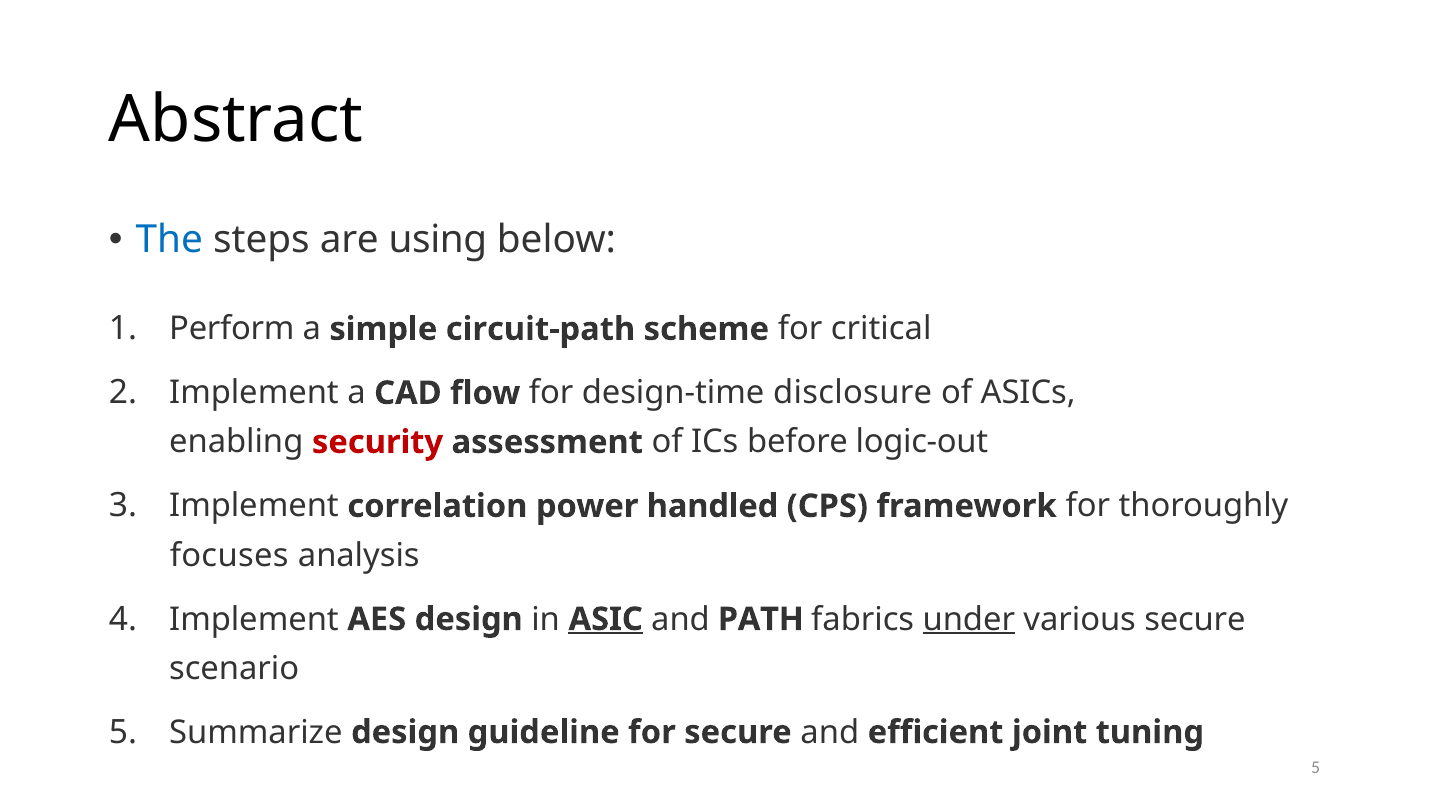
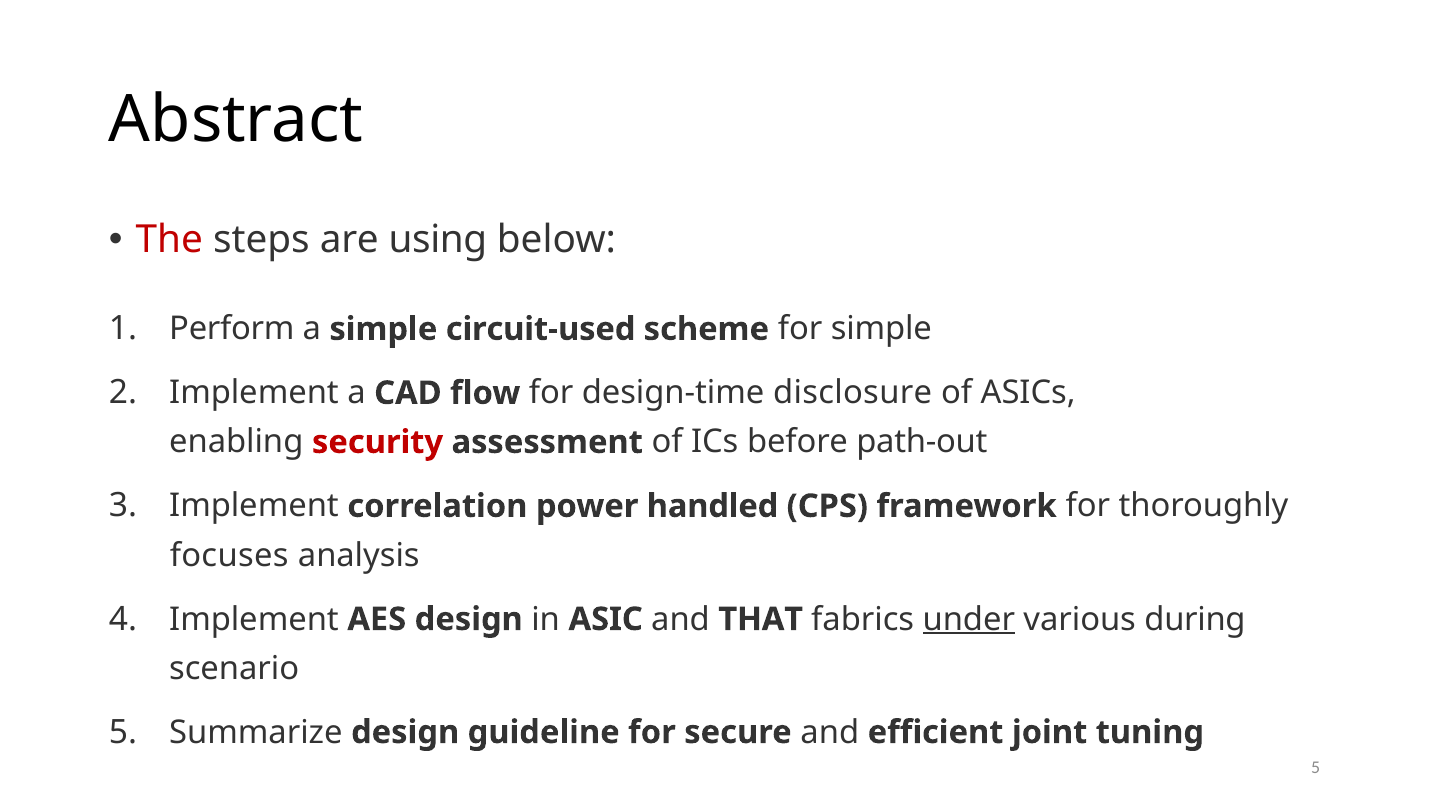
The colour: blue -> red (169, 240)
circuit-path: circuit-path -> circuit-used (541, 329)
for critical: critical -> simple (881, 329)
logic-out: logic-out -> path-out (922, 442)
ASIC underline: present -> none (606, 619)
PATH: PATH -> THAT (761, 619)
various secure: secure -> during (1195, 619)
